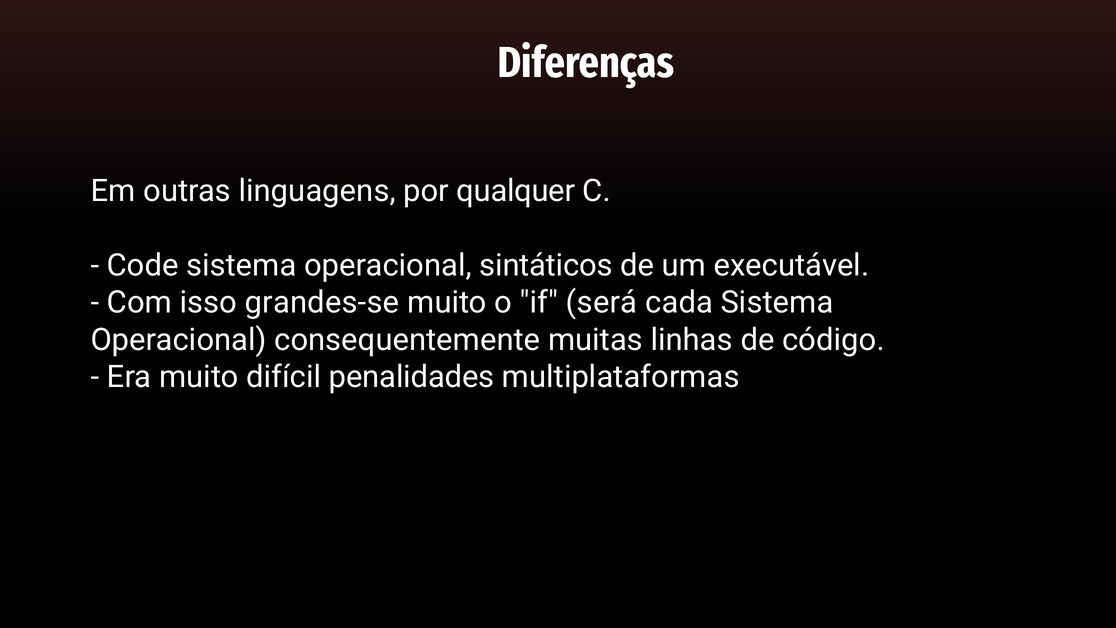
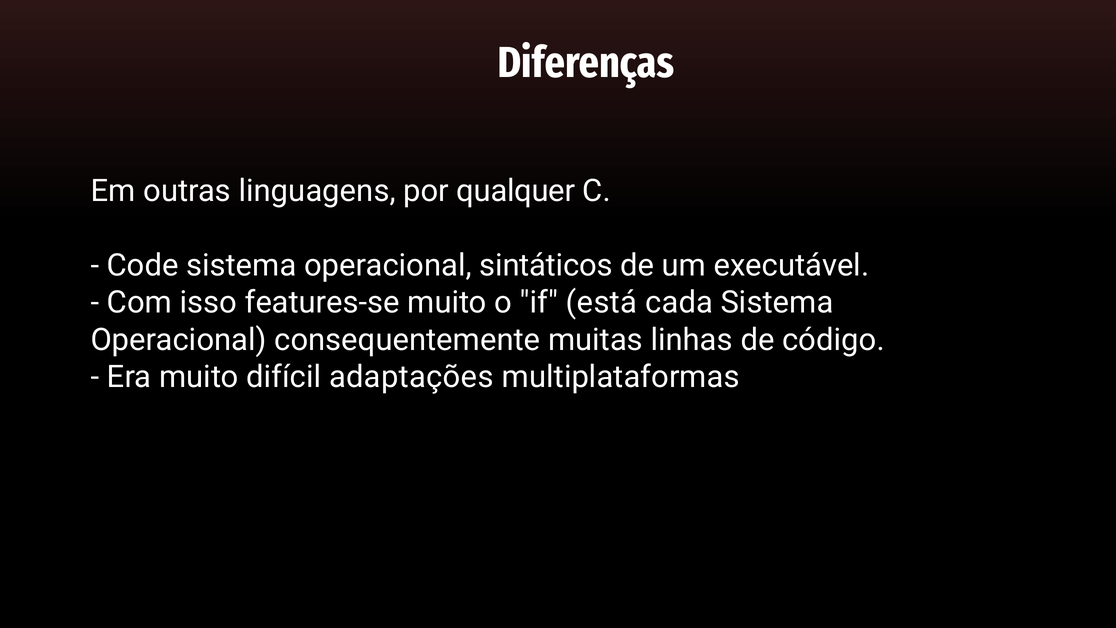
grandes-se: grandes-se -> features-se (322, 303)
será: será -> está (602, 303)
penalidades: penalidades -> adaptações (411, 377)
